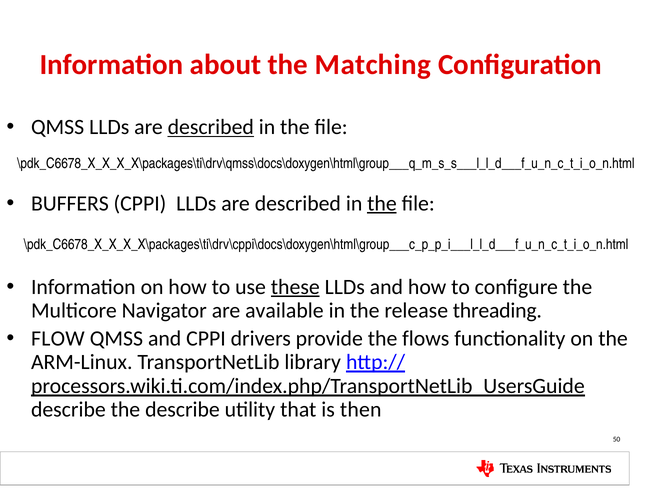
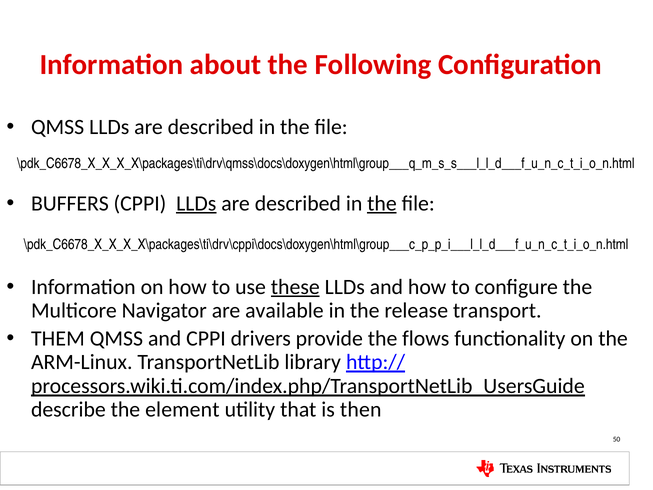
Matching: Matching -> Following (373, 65)
described underline: present -> none (211, 127)
LLDs underline: none -> present (196, 203)
threading: threading -> transport (497, 310)
FLOW: FLOW -> THEM (58, 338)
the describe: describe -> element (182, 410)
